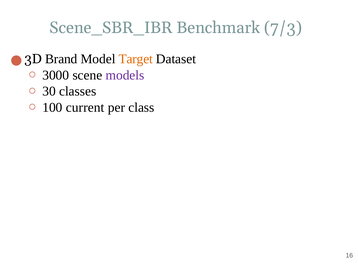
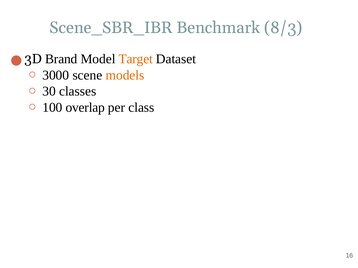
7/3: 7/3 -> 8/3 (283, 28)
models colour: purple -> orange (125, 75)
current: current -> overlap (85, 108)
